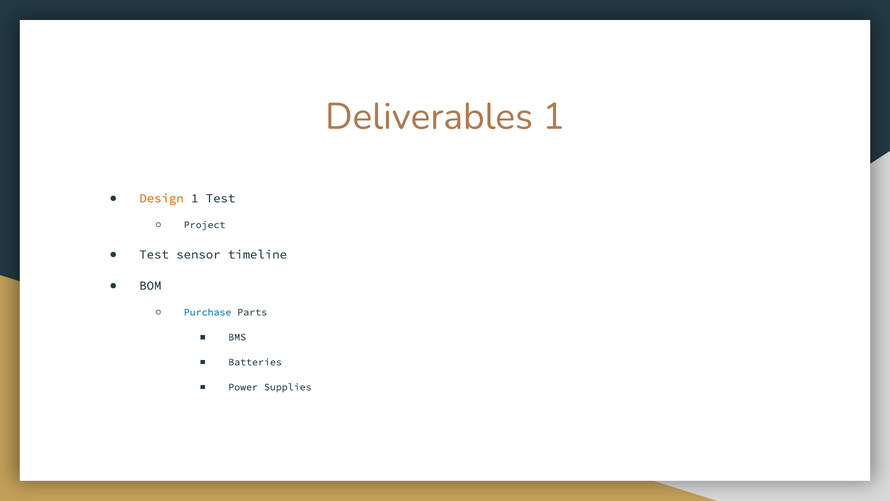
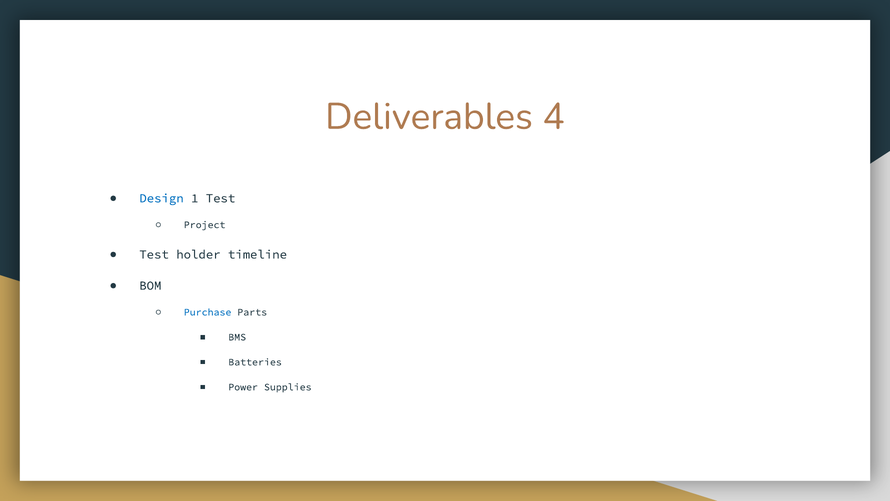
Deliverables 1: 1 -> 4 (554, 117)
Design colour: orange -> blue (162, 198)
sensor: sensor -> holder (198, 254)
